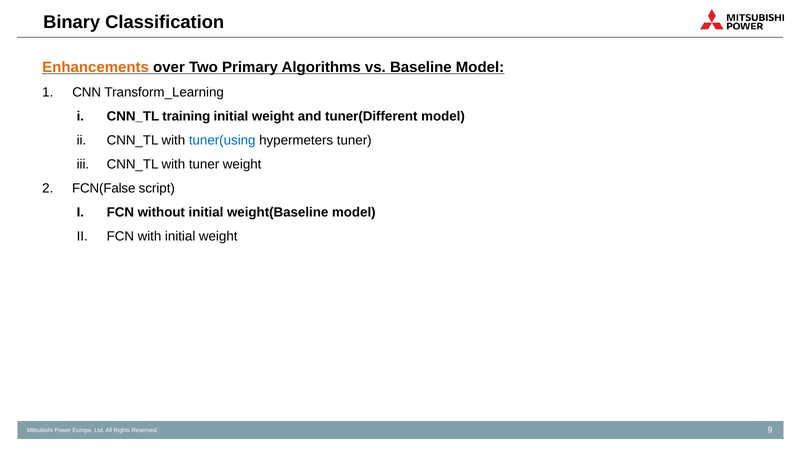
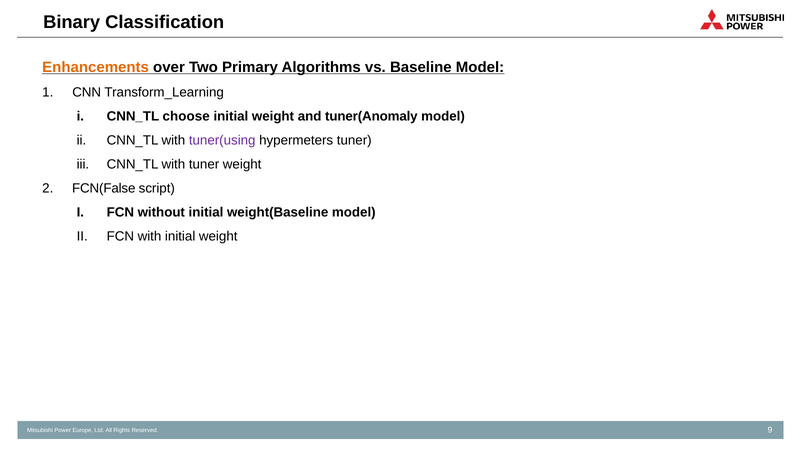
training: training -> choose (186, 116)
tuner(Different: tuner(Different -> tuner(Anomaly (371, 116)
tuner(using colour: blue -> purple (222, 140)
